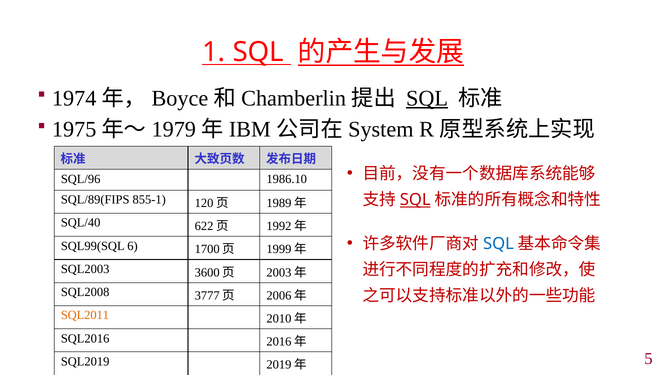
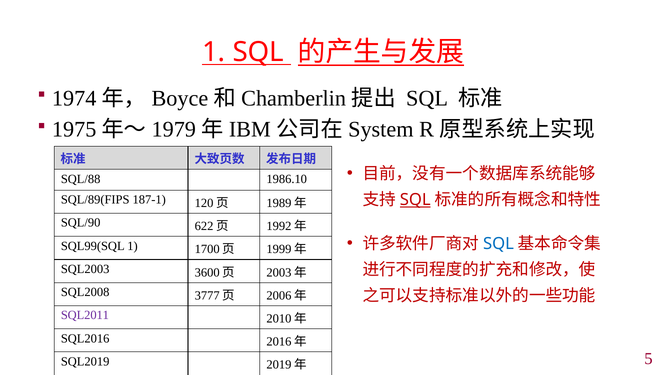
SQL underline: present -> none (427, 98)
SQL/96: SQL/96 -> SQL/88 (81, 179)
855-1: 855-1 -> 187-1 (149, 200)
SQL/40: SQL/40 -> SQL/90 (81, 223)
SQL99(SQL 6: 6 -> 1 (132, 246)
SQL2011 colour: orange -> purple (85, 315)
